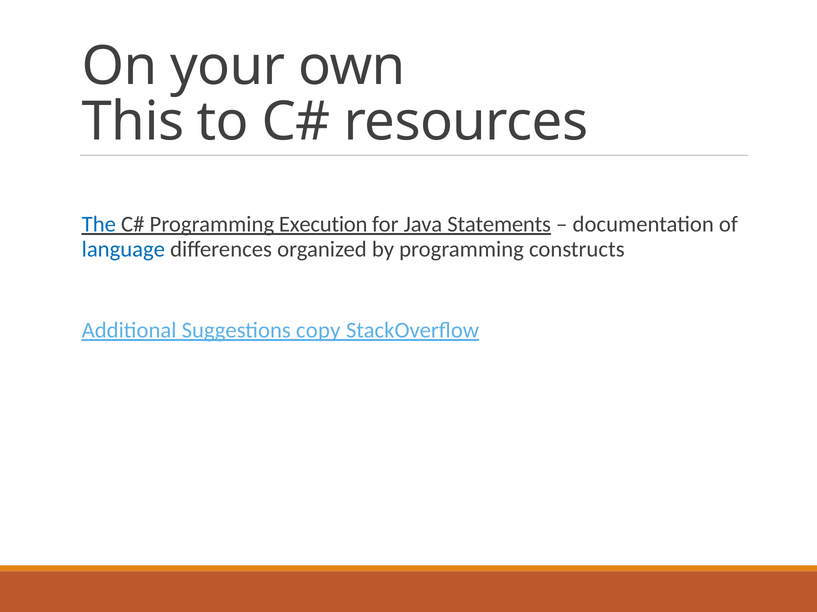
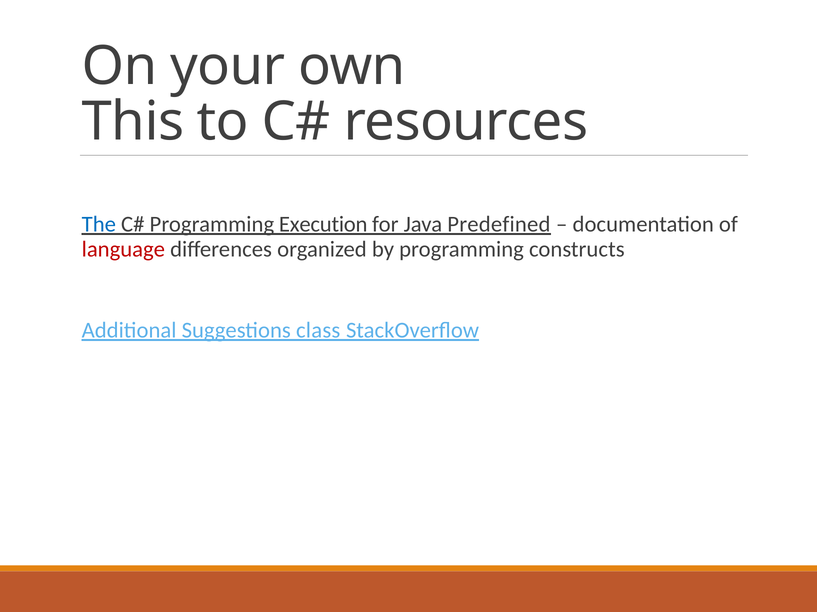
Statements: Statements -> Predefined (499, 225)
language colour: blue -> red (123, 249)
copy: copy -> class (318, 331)
